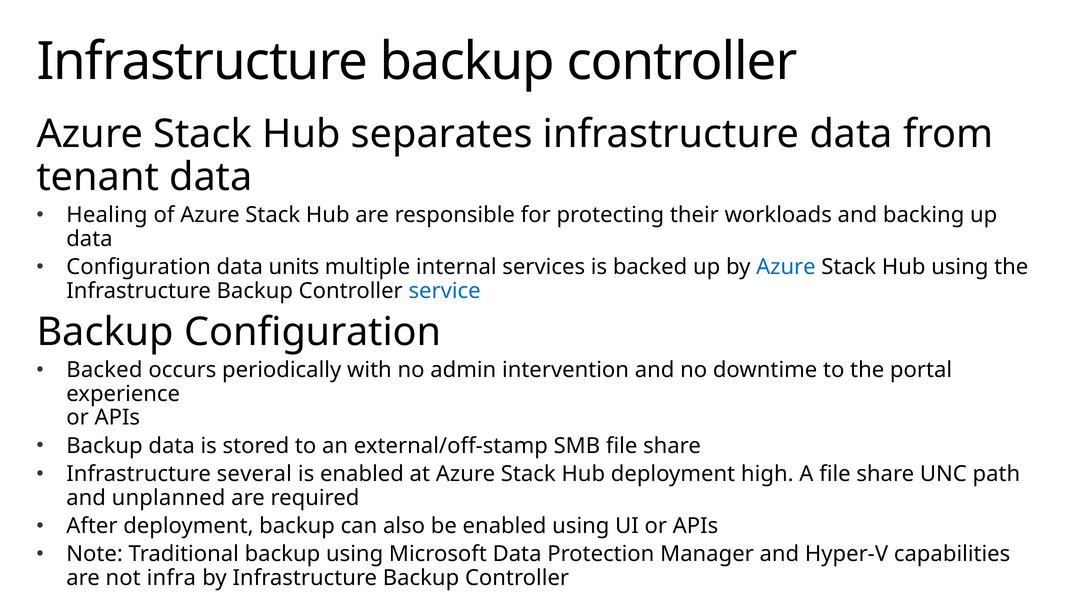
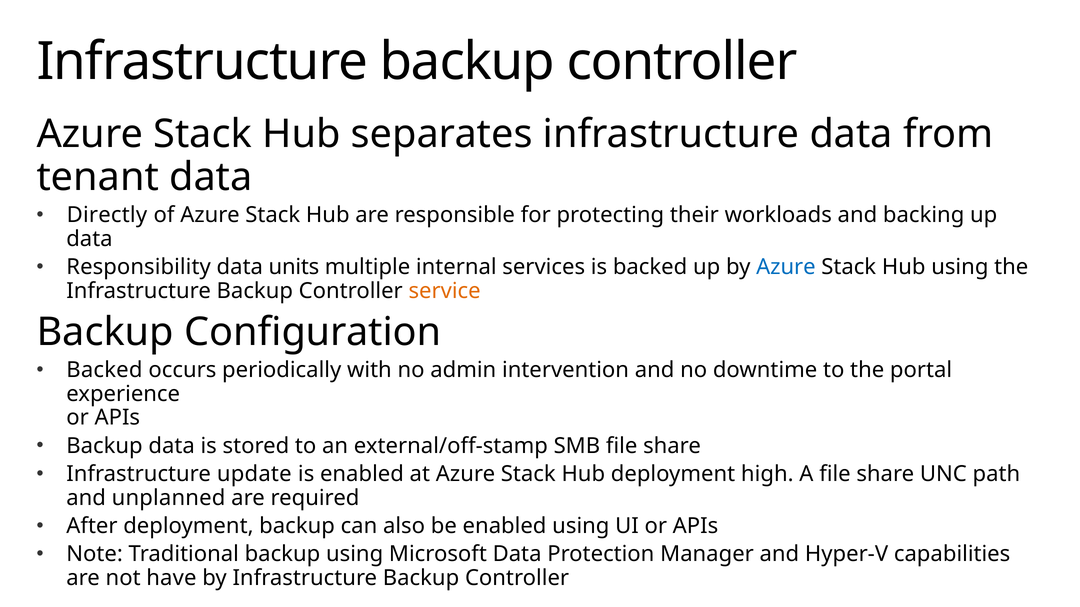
Healing: Healing -> Directly (107, 215)
Configuration: Configuration -> Responsibility (139, 267)
service colour: blue -> orange (445, 291)
several: several -> update (254, 474)
infra: infra -> have (171, 578)
